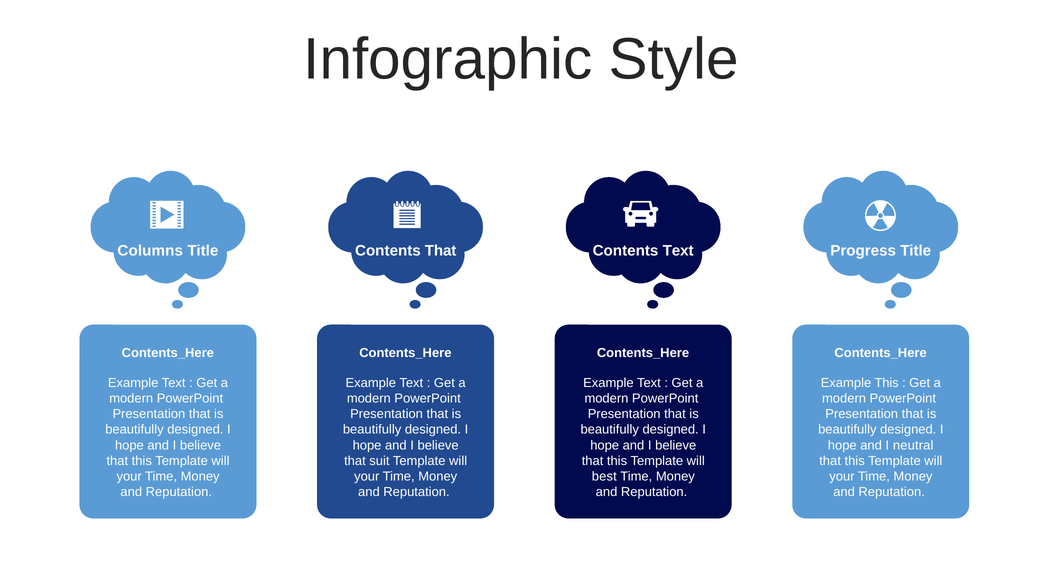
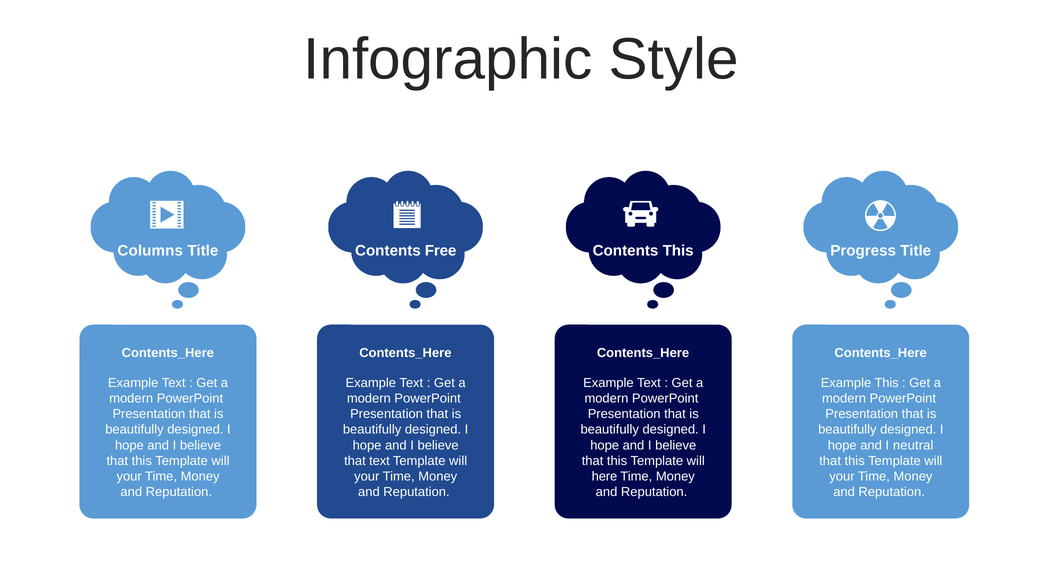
Contents That: That -> Free (441, 251)
Contents Text: Text -> This (678, 251)
that suit: suit -> text (379, 461)
best: best -> here (604, 476)
